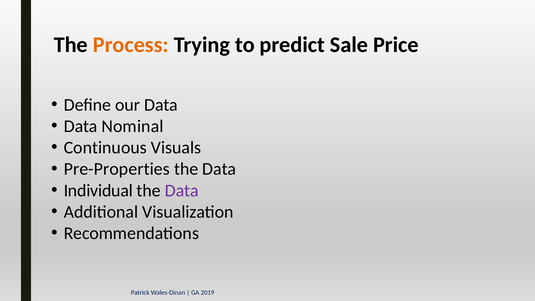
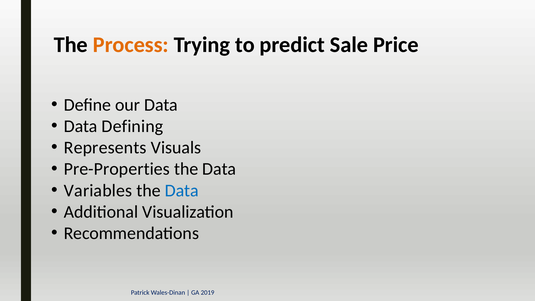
Nominal: Nominal -> Defining (132, 126)
Continuous: Continuous -> Represents (105, 148)
Individual: Individual -> Variables (98, 190)
Data colour: purple -> blue (182, 190)
